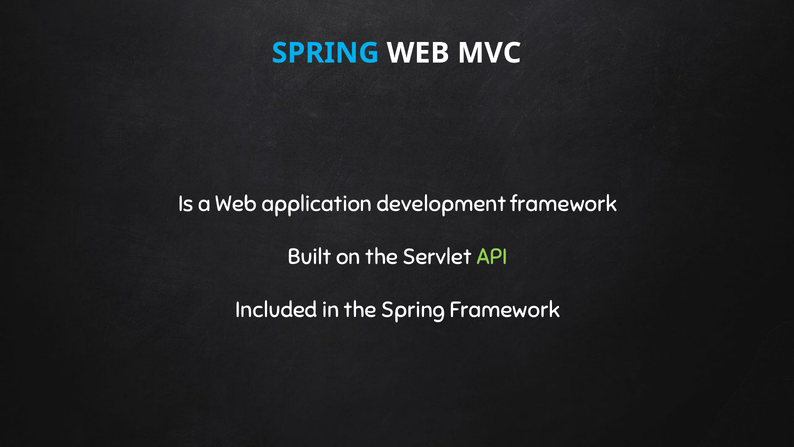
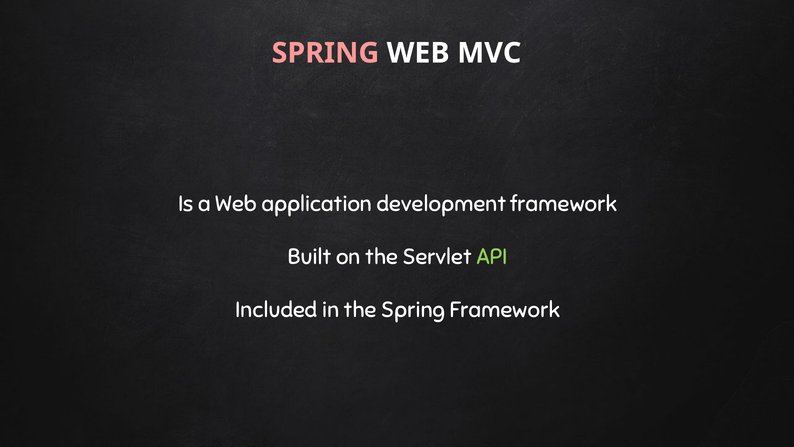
SPRING colour: light blue -> pink (325, 53)
